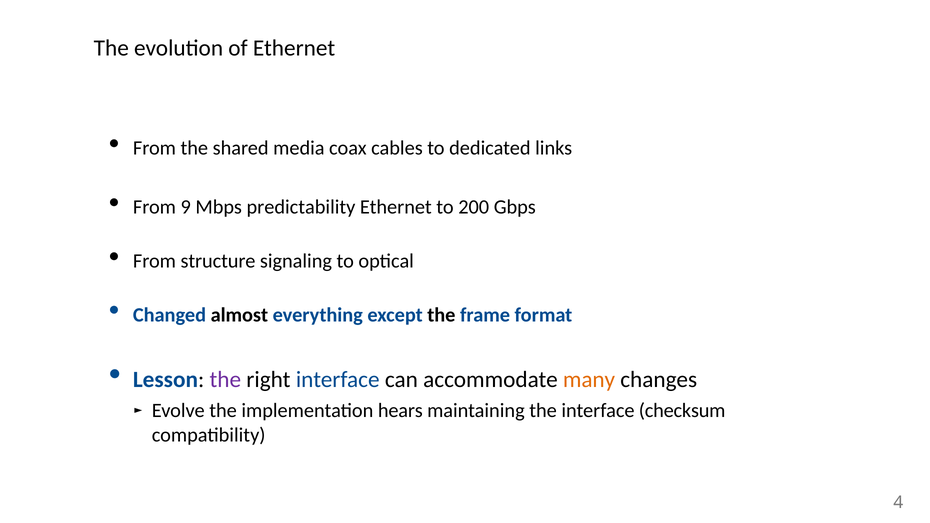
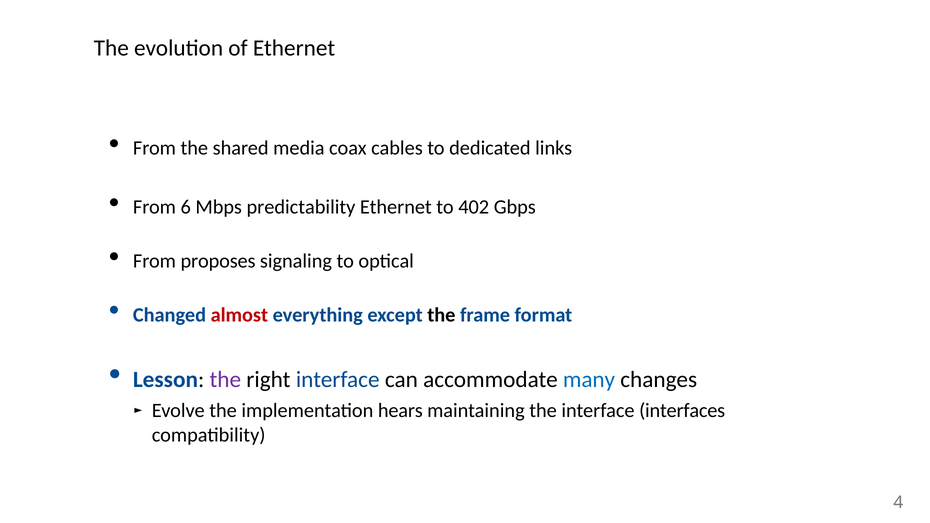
9: 9 -> 6 (186, 207)
200: 200 -> 402 (474, 207)
structure: structure -> proposes (218, 261)
almost colour: black -> red (239, 315)
many colour: orange -> blue (589, 380)
checksum: checksum -> interfaces (682, 411)
